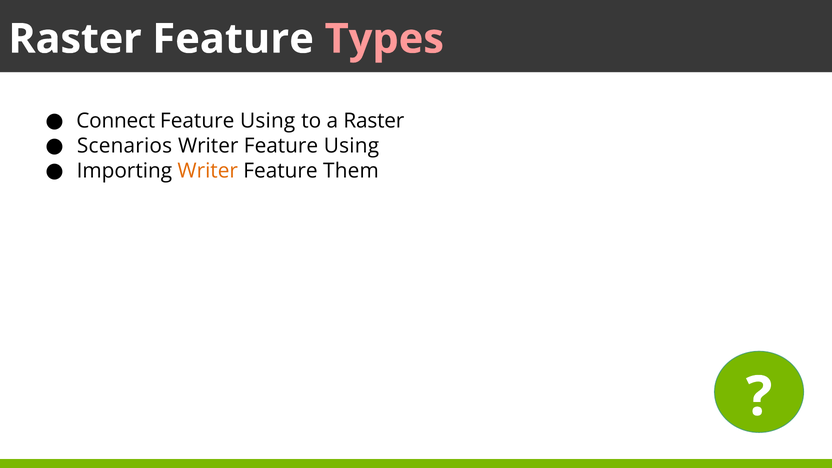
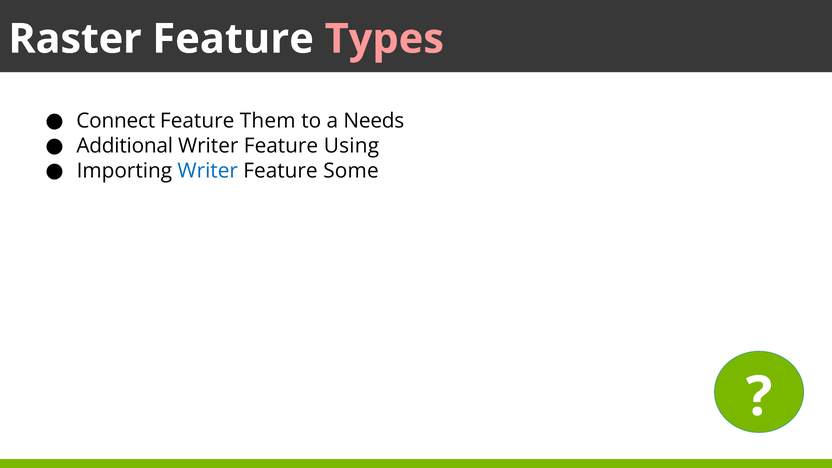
Using: Using -> Them (268, 121)
a Raster: Raster -> Needs (374, 121)
Scenarios: Scenarios -> Additional (125, 146)
Writer colour: orange -> blue (208, 171)
Them: Them -> Some (351, 171)
